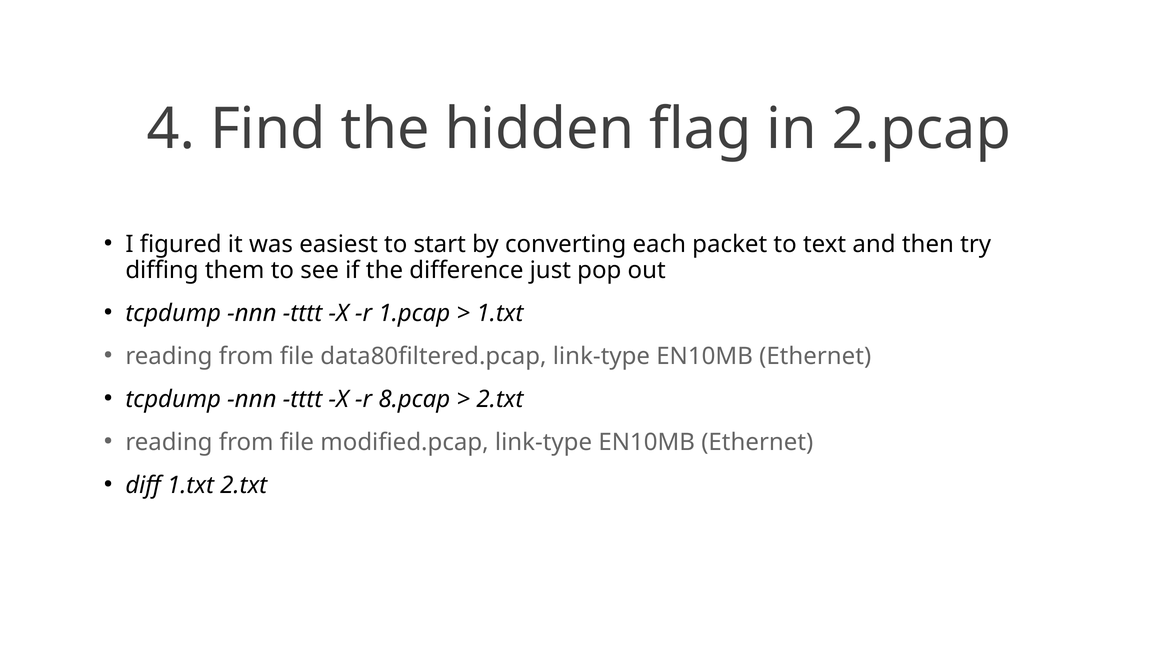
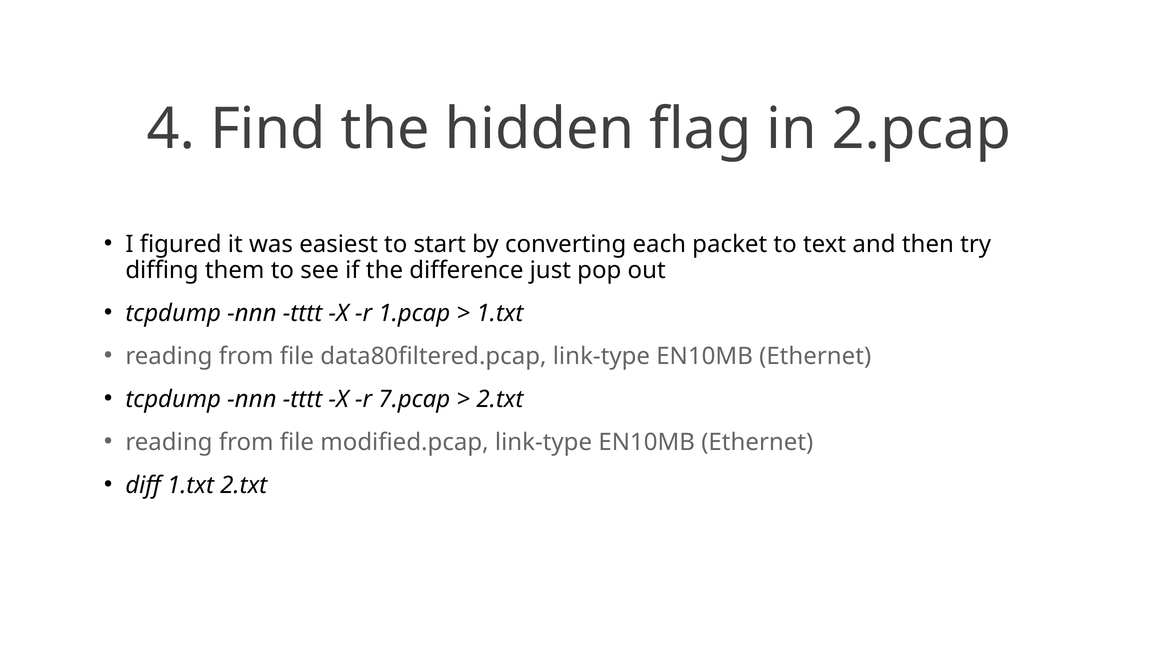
8.pcap: 8.pcap -> 7.pcap (414, 399)
